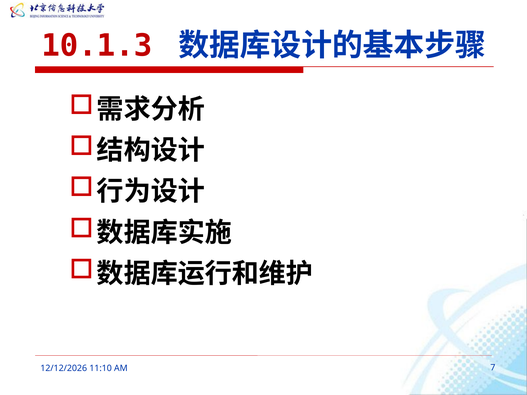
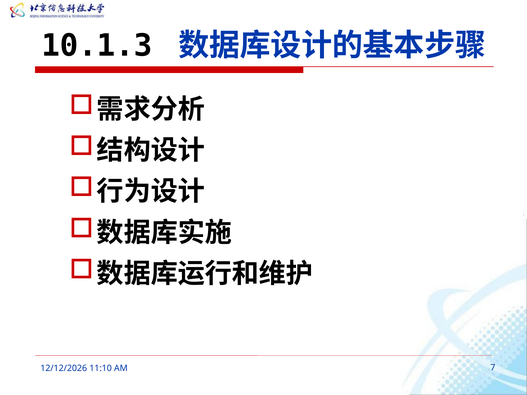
10.1.3 colour: red -> black (97, 46)
